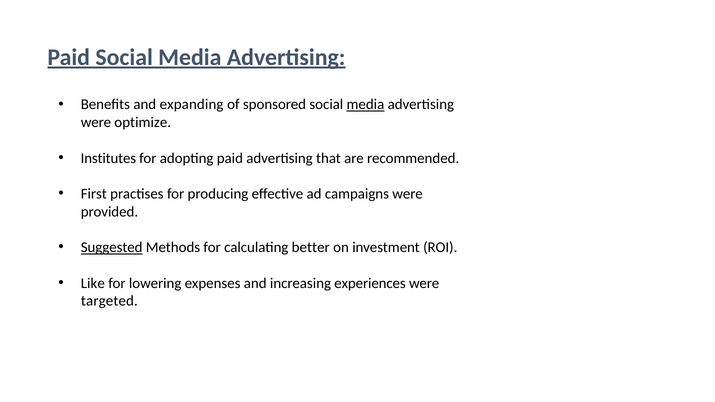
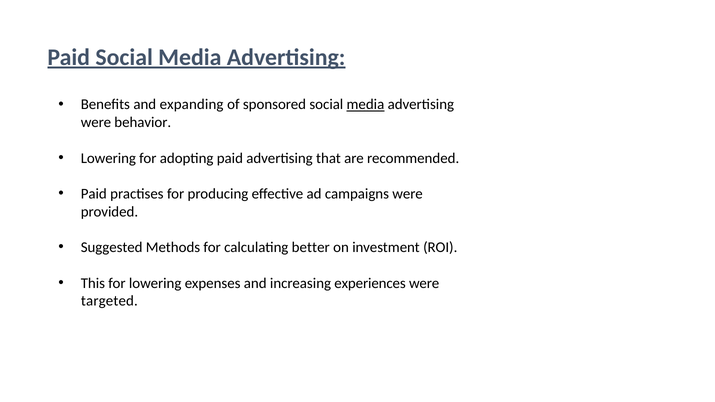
optimize: optimize -> behavior (143, 122)
Institutes: Institutes -> Lowering (108, 158)
First: First -> Paid (94, 194)
Suggested underline: present -> none (112, 248)
Like: Like -> This (93, 283)
